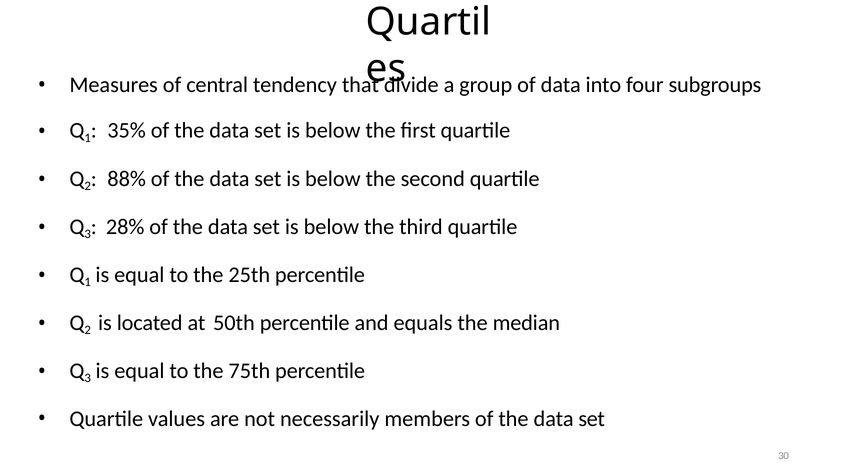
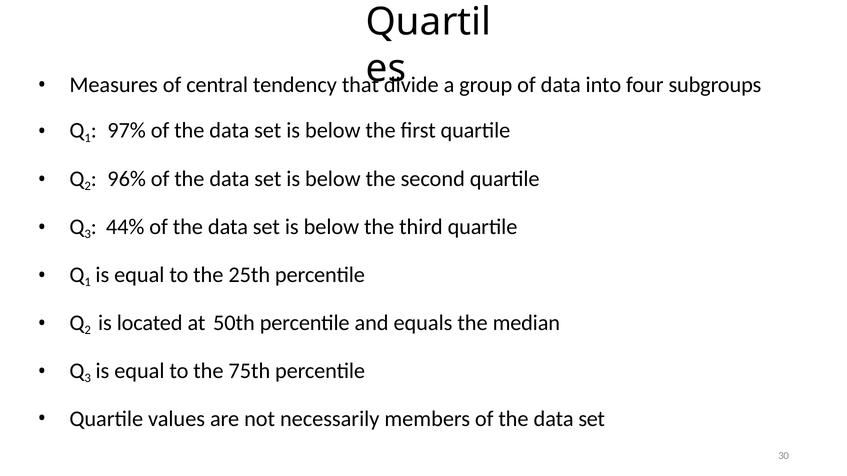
35%: 35% -> 97% (127, 131)
88%: 88% -> 96% (127, 179)
28%: 28% -> 44% (125, 227)
